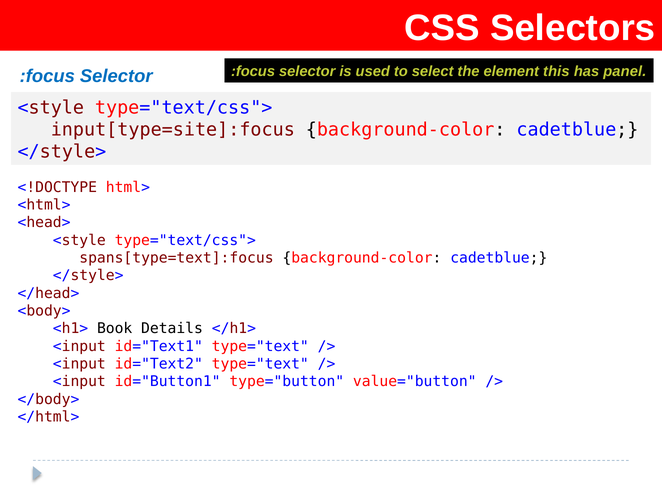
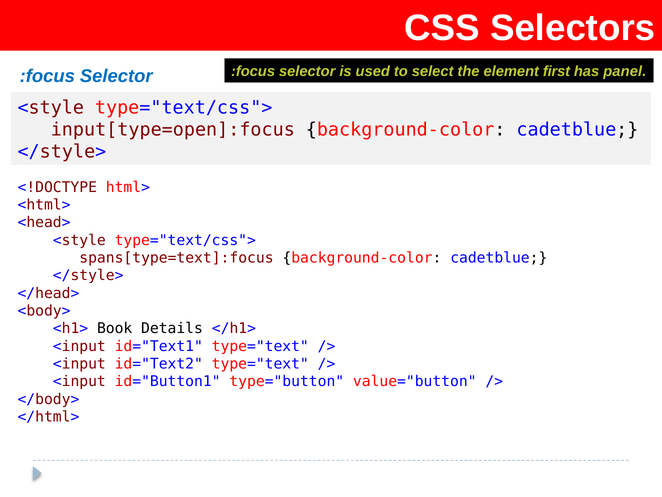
this: this -> first (557, 71)
input[type=site]:focus: input[type=site]:focus -> input[type=open]:focus (173, 130)
